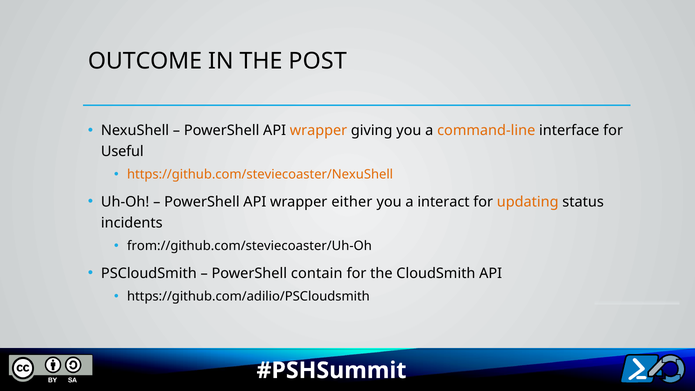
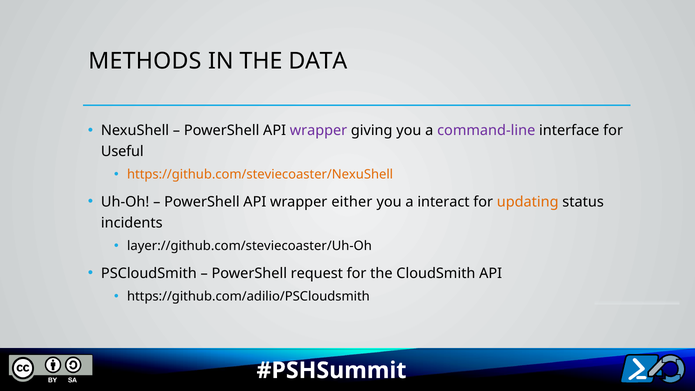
OUTCOME: OUTCOME -> METHODS (145, 61)
POST: POST -> DATA (318, 61)
wrapper colour: orange -> purple (318, 131)
command-line colour: orange -> purple (486, 131)
from://github.com/steviecoaster/Uh-Oh: from://github.com/steviecoaster/Uh-Oh -> layer://github.com/steviecoaster/Uh-Oh (249, 246)
contain: contain -> request (317, 273)
